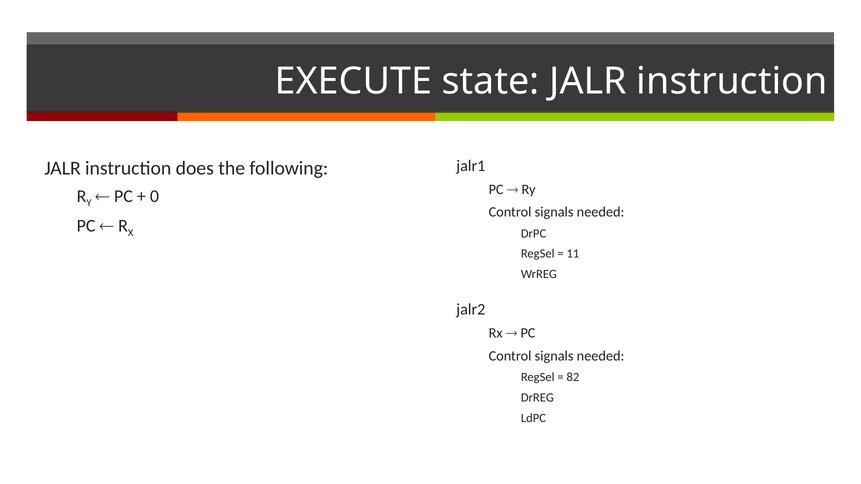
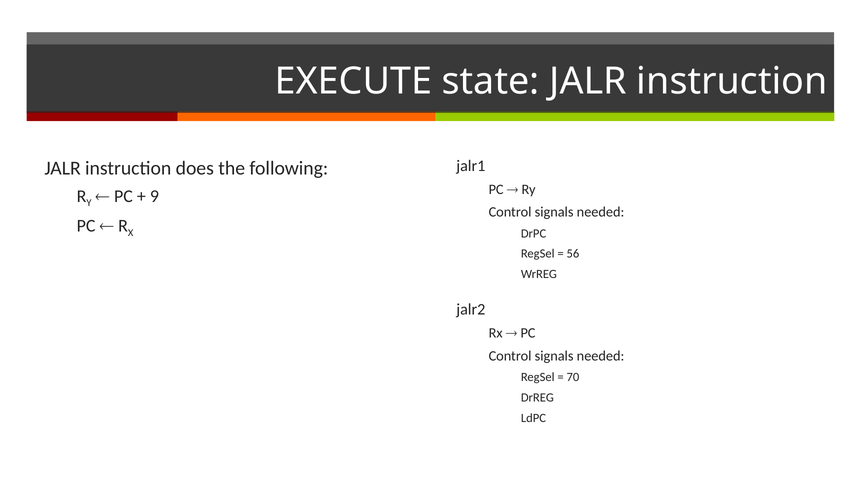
0: 0 -> 9 (154, 196)
11: 11 -> 56 (573, 254)
82: 82 -> 70 (573, 377)
